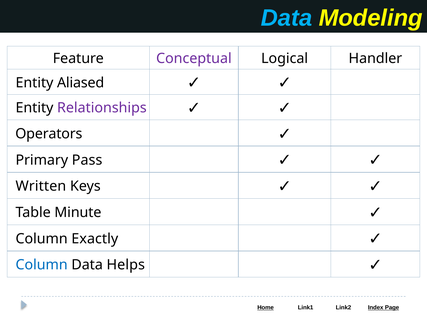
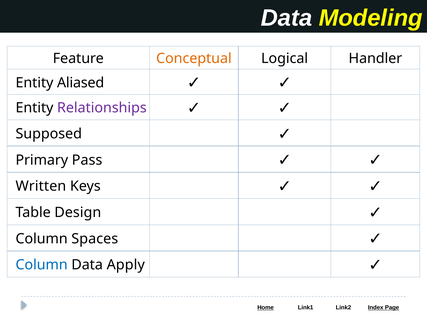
Data colour: light blue -> white (287, 18)
Conceptual colour: purple -> orange (194, 59)
Operators: Operators -> Supposed (49, 134)
Minute: Minute -> Design (78, 213)
Exactly: Exactly -> Spaces (95, 239)
Helps: Helps -> Apply (126, 265)
